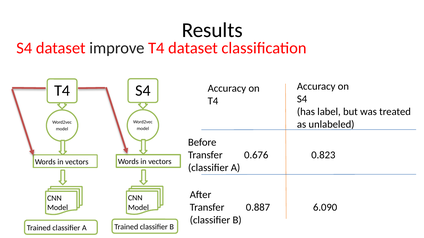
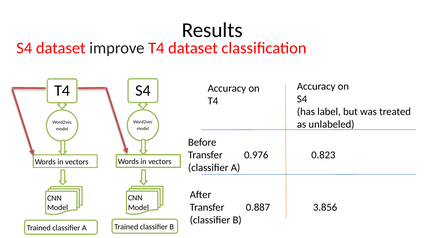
0.676: 0.676 -> 0.976 (256, 155)
6.090: 6.090 -> 3.856 (325, 208)
